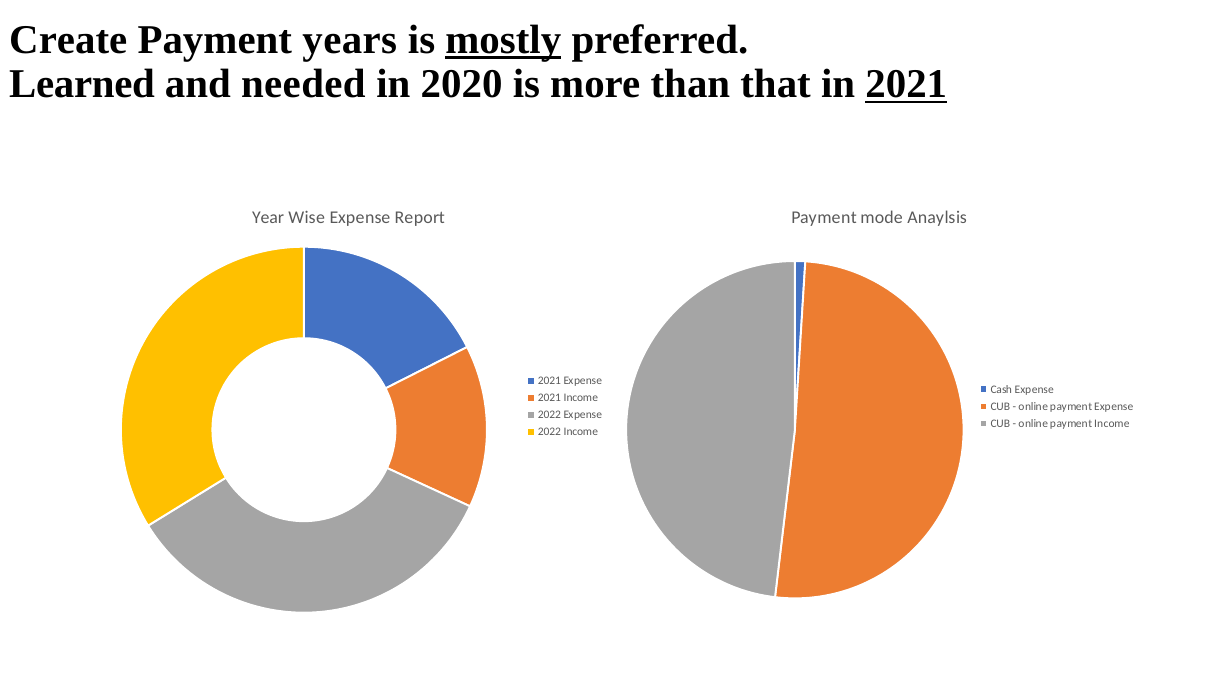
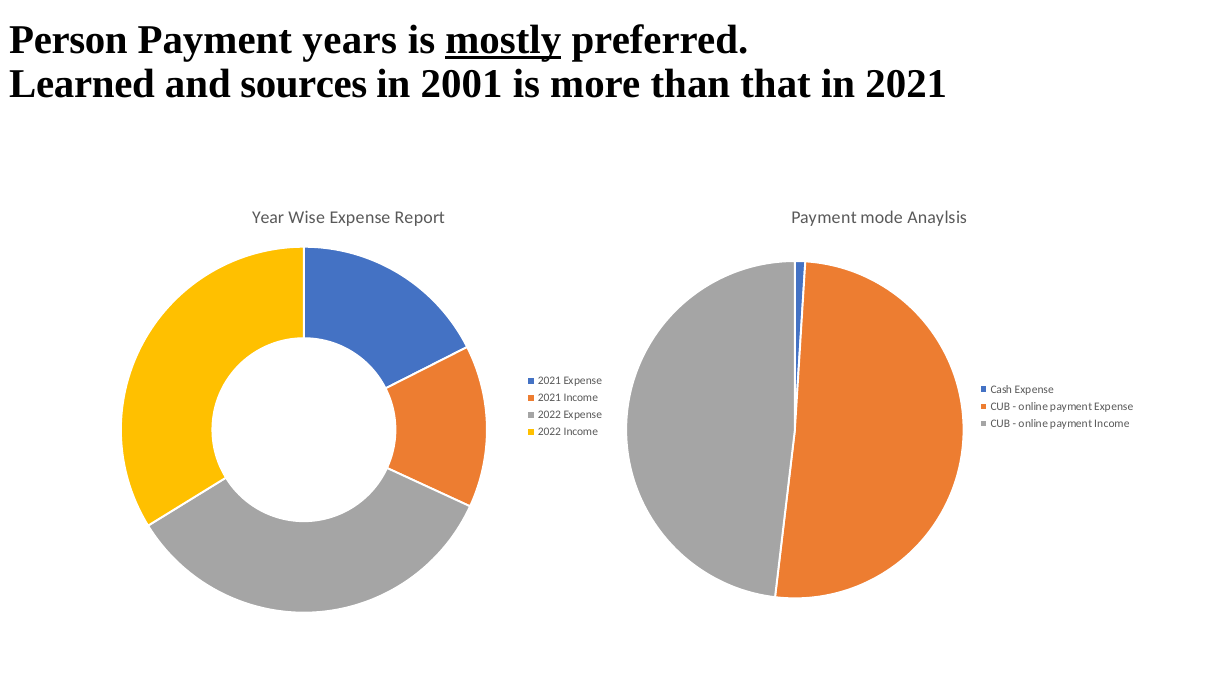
Create: Create -> Person (68, 40)
needed: needed -> sources (304, 84)
2020: 2020 -> 2001 (462, 84)
2021 underline: present -> none (906, 84)
